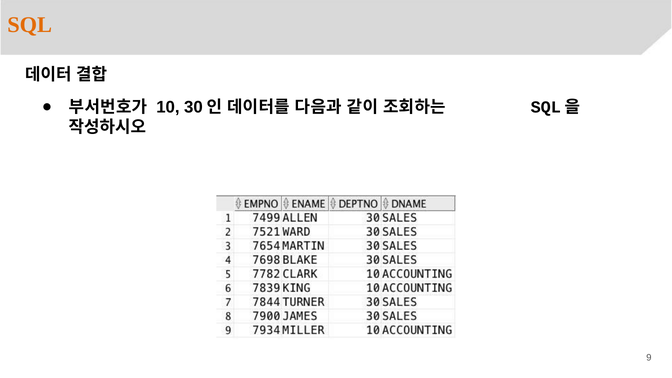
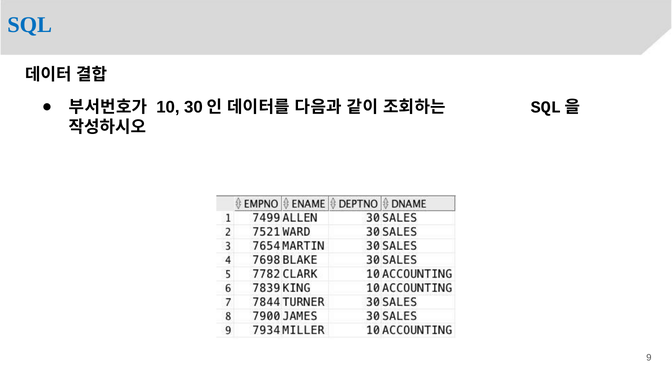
SQL colour: orange -> blue (30, 25)
